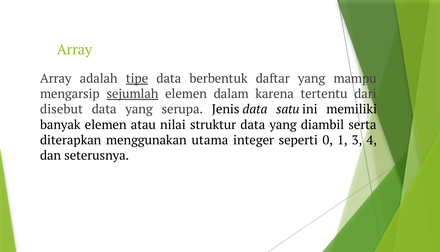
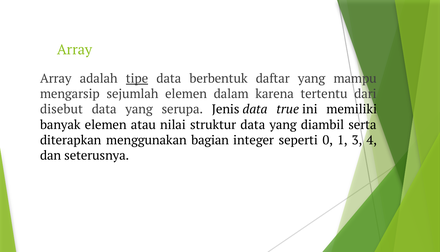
sejumlah underline: present -> none (132, 94)
satu: satu -> true (288, 110)
utama: utama -> bagian (210, 141)
